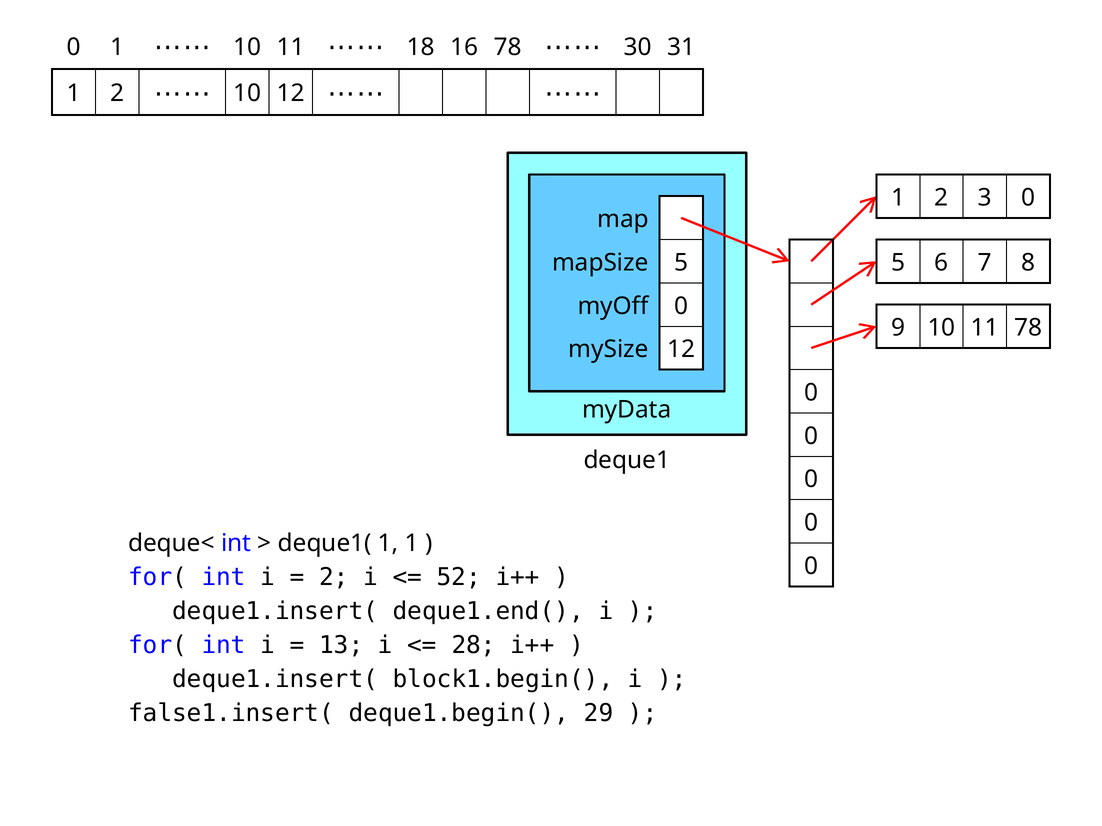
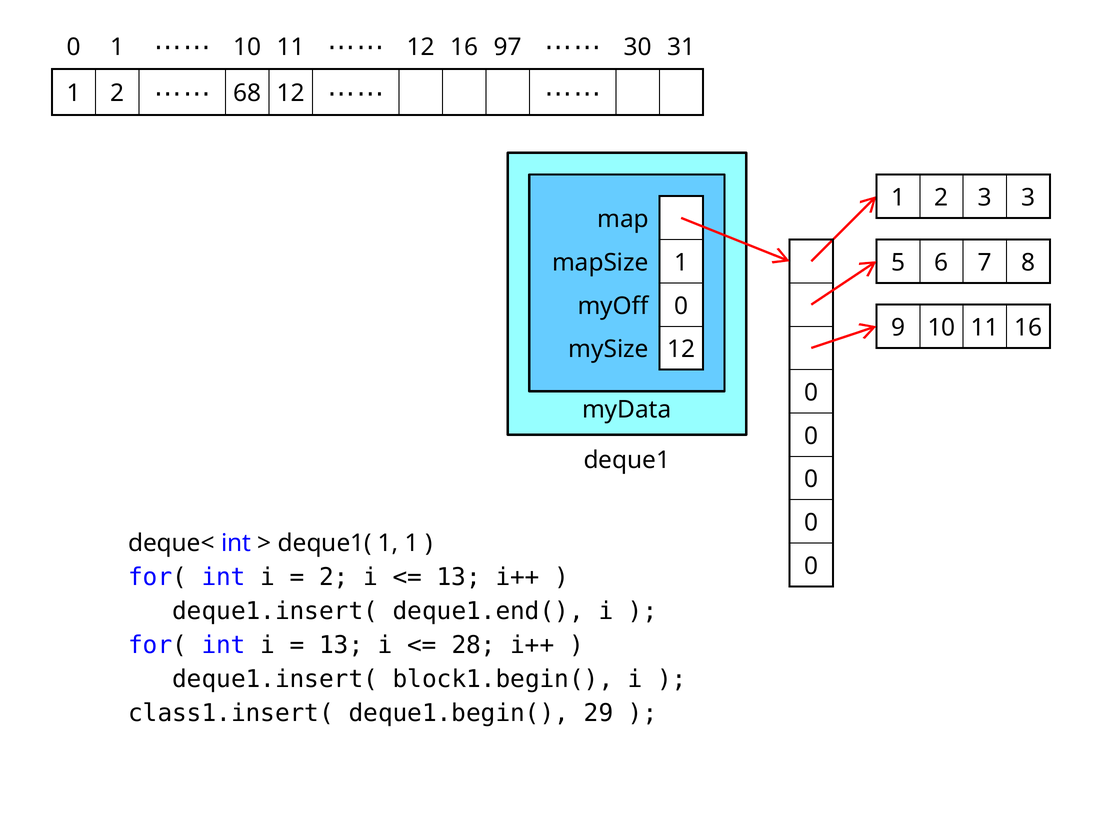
18: 18 -> 12 (421, 47)
16 78: 78 -> 97 (508, 47)
10: 10 -> 68 (247, 93)
3 0: 0 -> 3 (1028, 198)
mapSize 5: 5 -> 1 (681, 263)
11 78: 78 -> 16 (1028, 328)
52: 52 -> 13 (459, 578)
false1.insert(: false1.insert( -> class1.insert( (231, 713)
